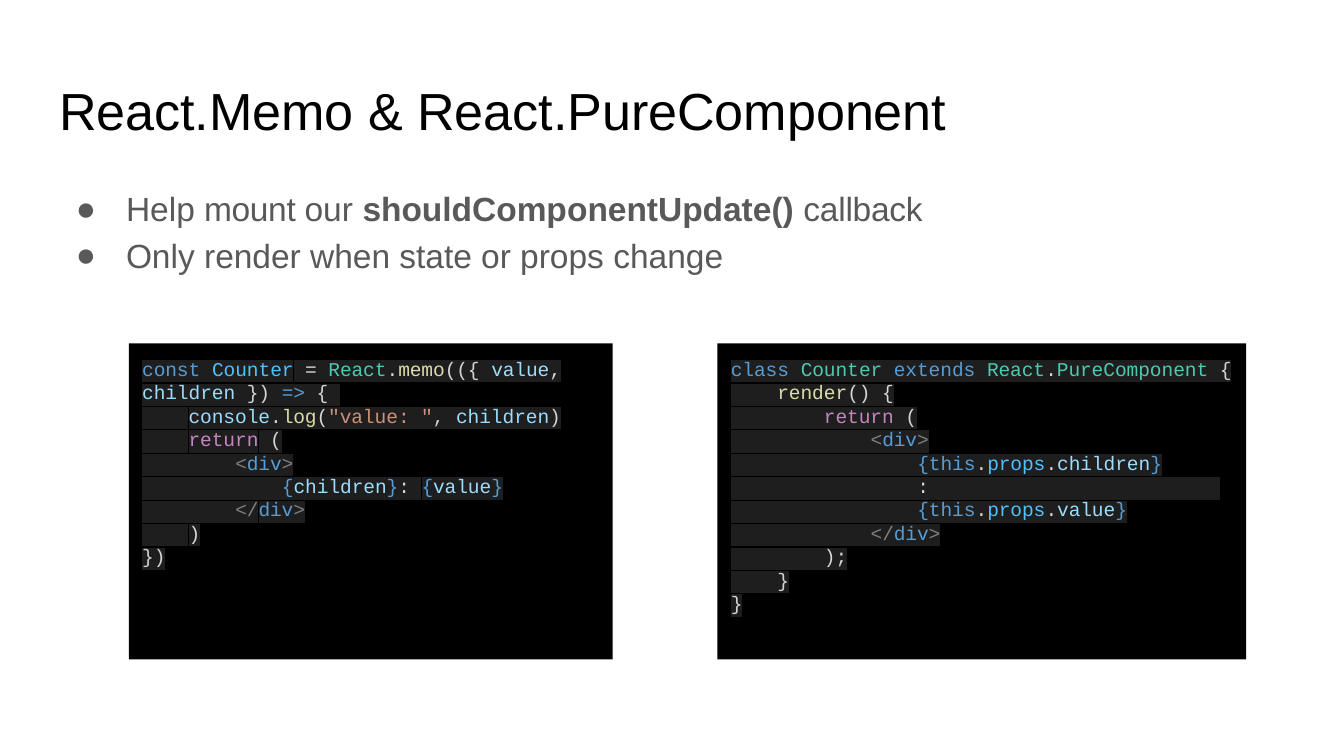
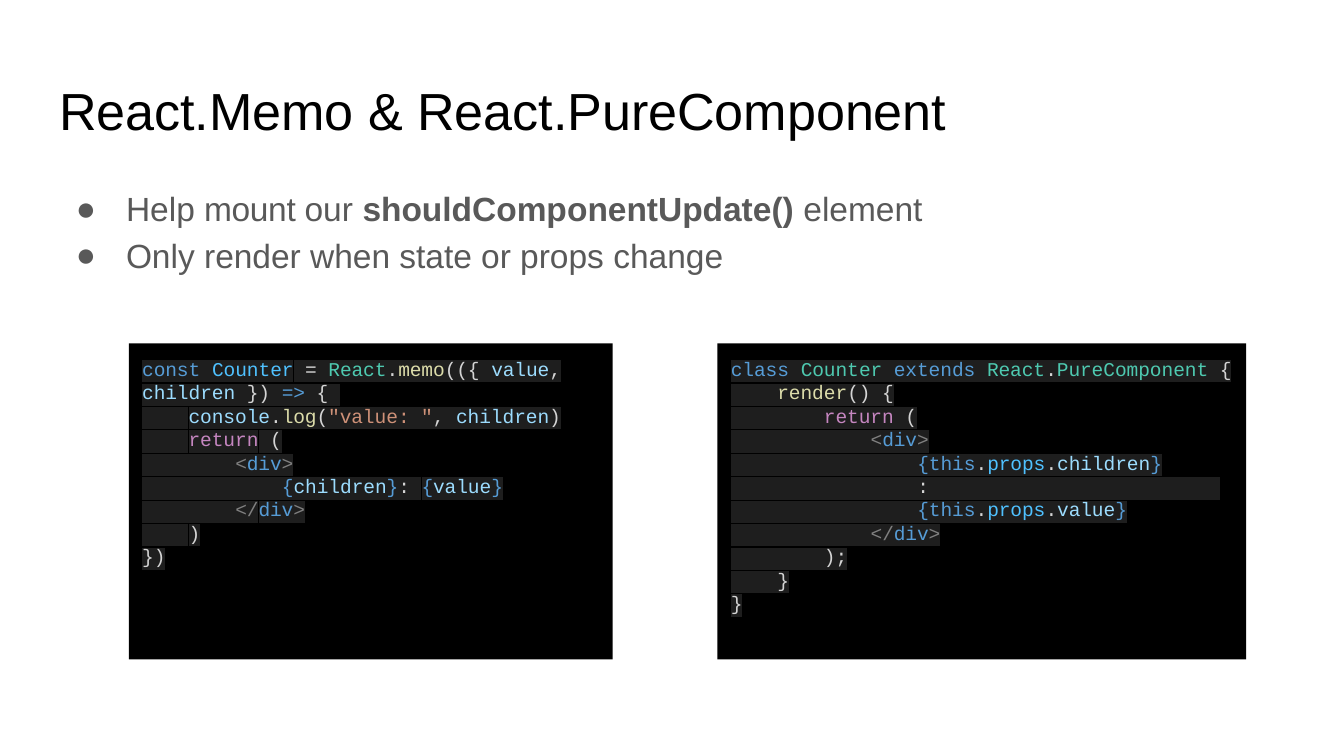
callback: callback -> element (863, 211)
